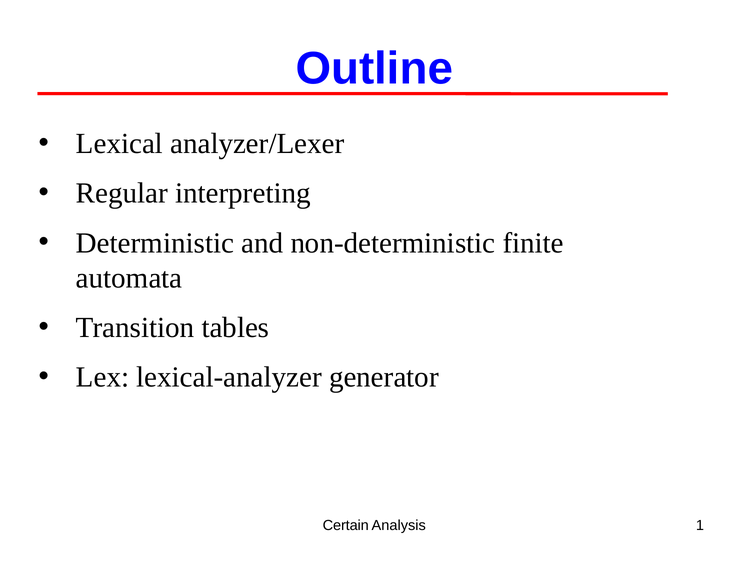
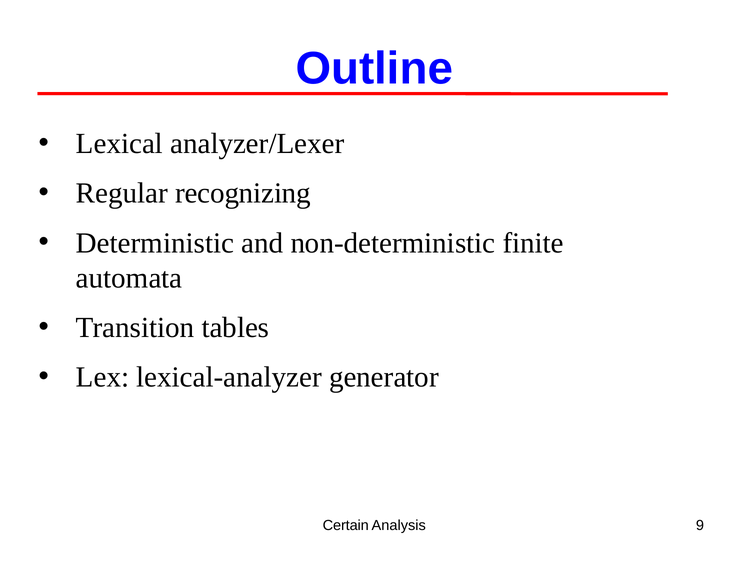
interpreting: interpreting -> recognizing (243, 193)
1: 1 -> 9 (700, 525)
